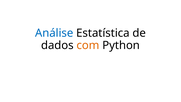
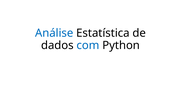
com colour: orange -> blue (88, 45)
